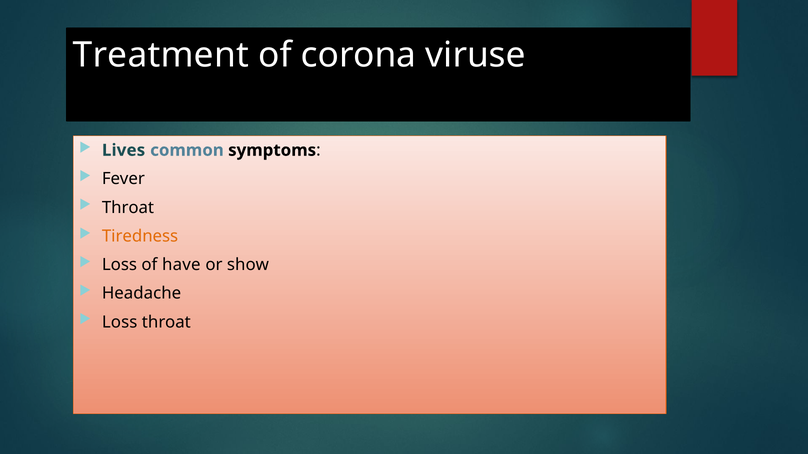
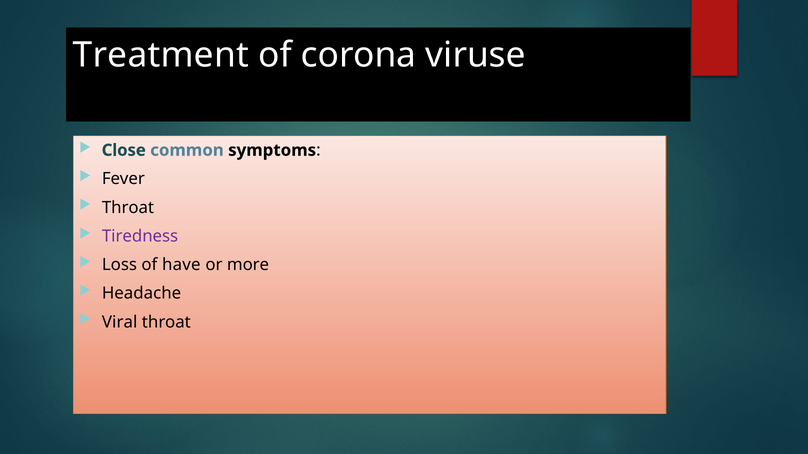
Lives: Lives -> Close (124, 150)
Tiredness colour: orange -> purple (140, 236)
show: show -> more (248, 265)
Loss: Loss -> Viral (120, 322)
